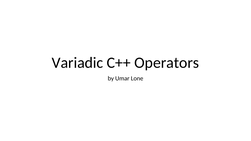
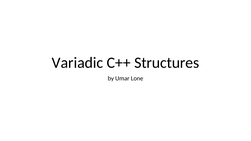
Operators: Operators -> Structures (167, 63)
